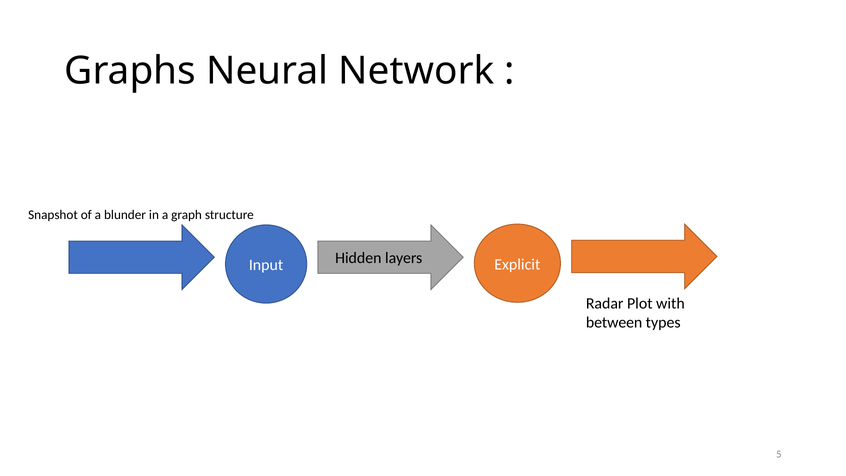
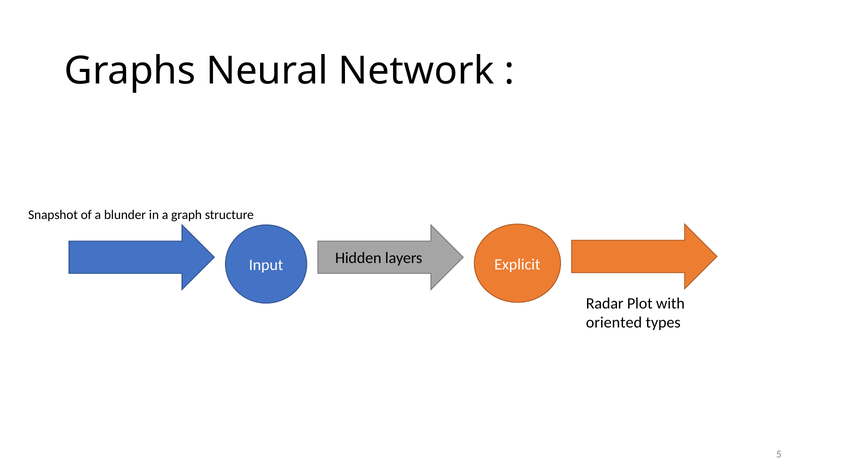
between: between -> oriented (614, 322)
